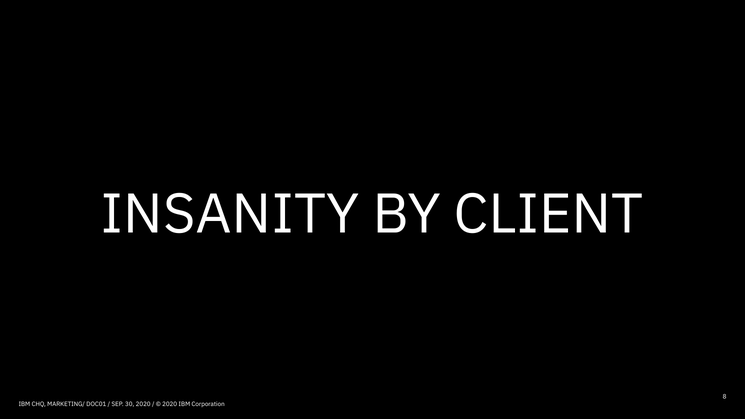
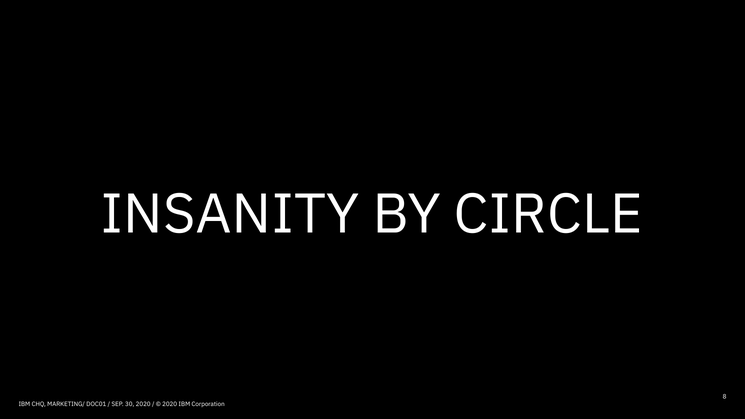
CLIENT: CLIENT -> CIRCLE (548, 215)
